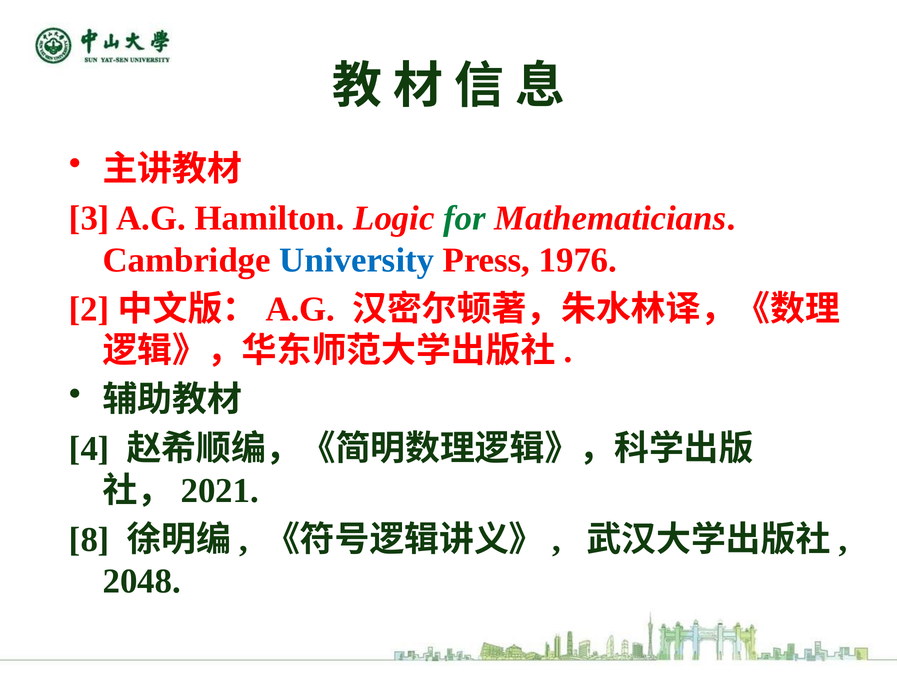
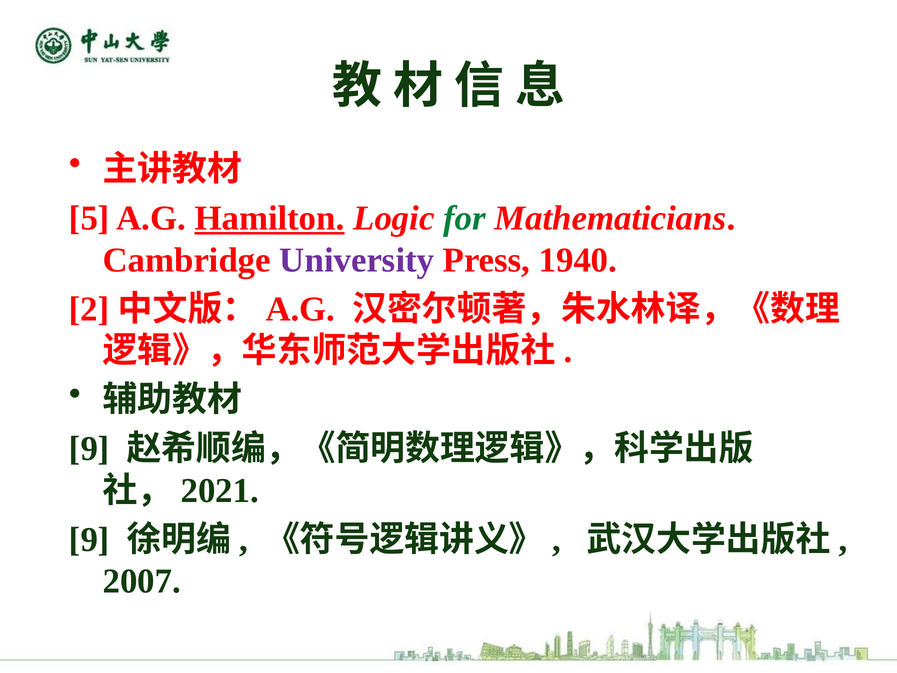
3: 3 -> 5 (89, 218)
Hamilton underline: none -> present (270, 218)
University colour: blue -> purple (357, 260)
1976: 1976 -> 1940 (578, 260)
4: 4 -> 9 (89, 449)
8: 8 -> 9 (89, 539)
2048: 2048 -> 2007 (142, 581)
